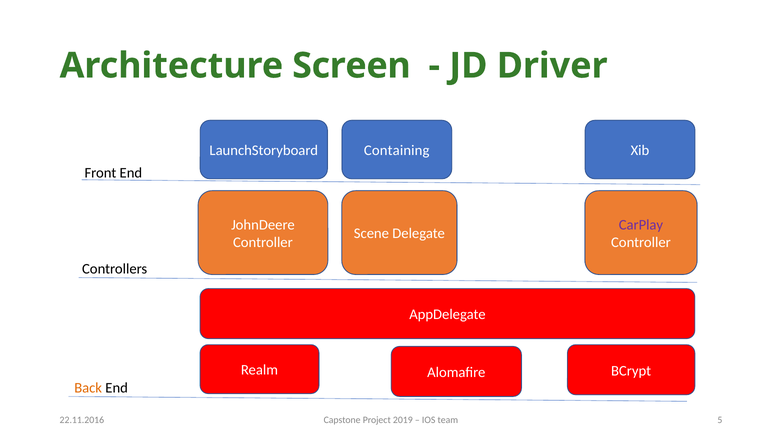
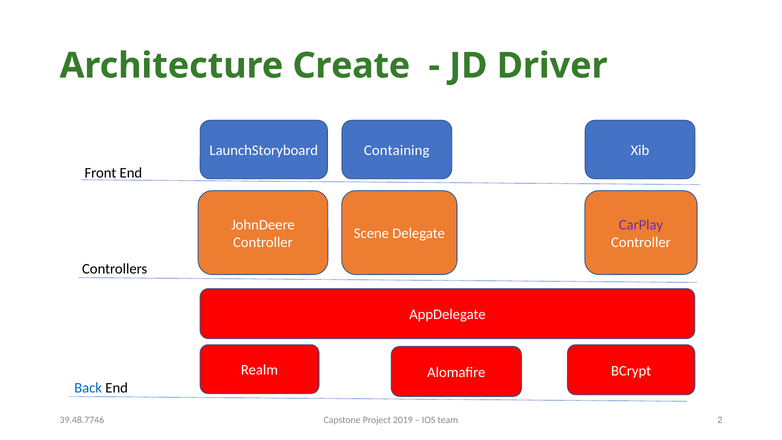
Screen: Screen -> Create (351, 66)
Back colour: orange -> blue (88, 388)
5: 5 -> 2 (720, 420)
22.11.2016: 22.11.2016 -> 39.48.7746 (82, 420)
